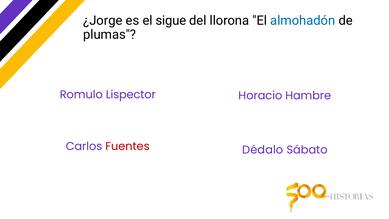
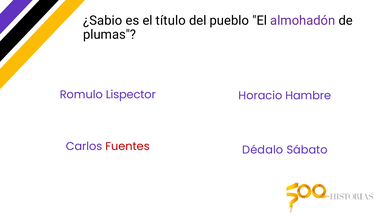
¿Jorge: ¿Jorge -> ¿Sabio (103, 21)
sigue: sigue -> título (171, 21)
llorona: llorona -> pueblo (229, 21)
almohadón colour: blue -> purple (303, 21)
